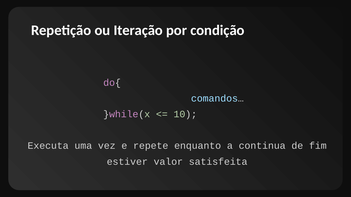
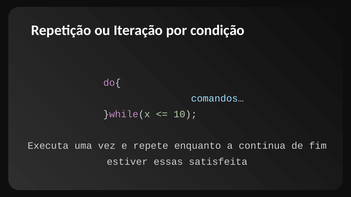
valor: valor -> essas (168, 162)
